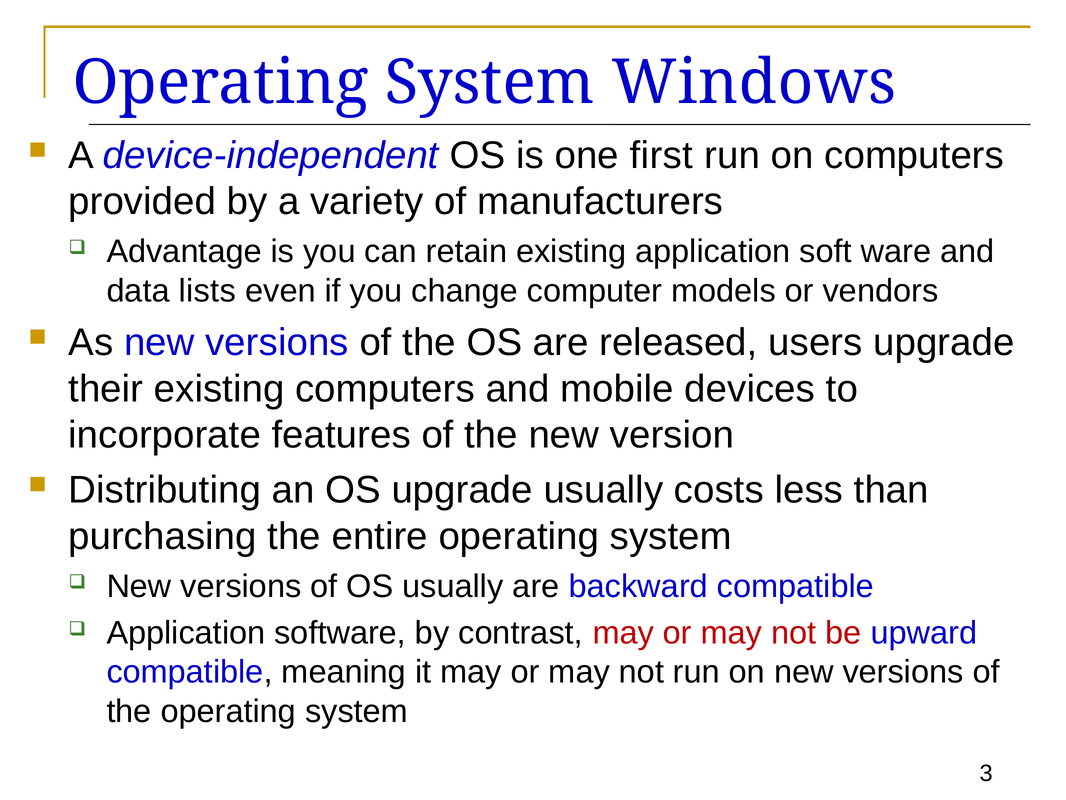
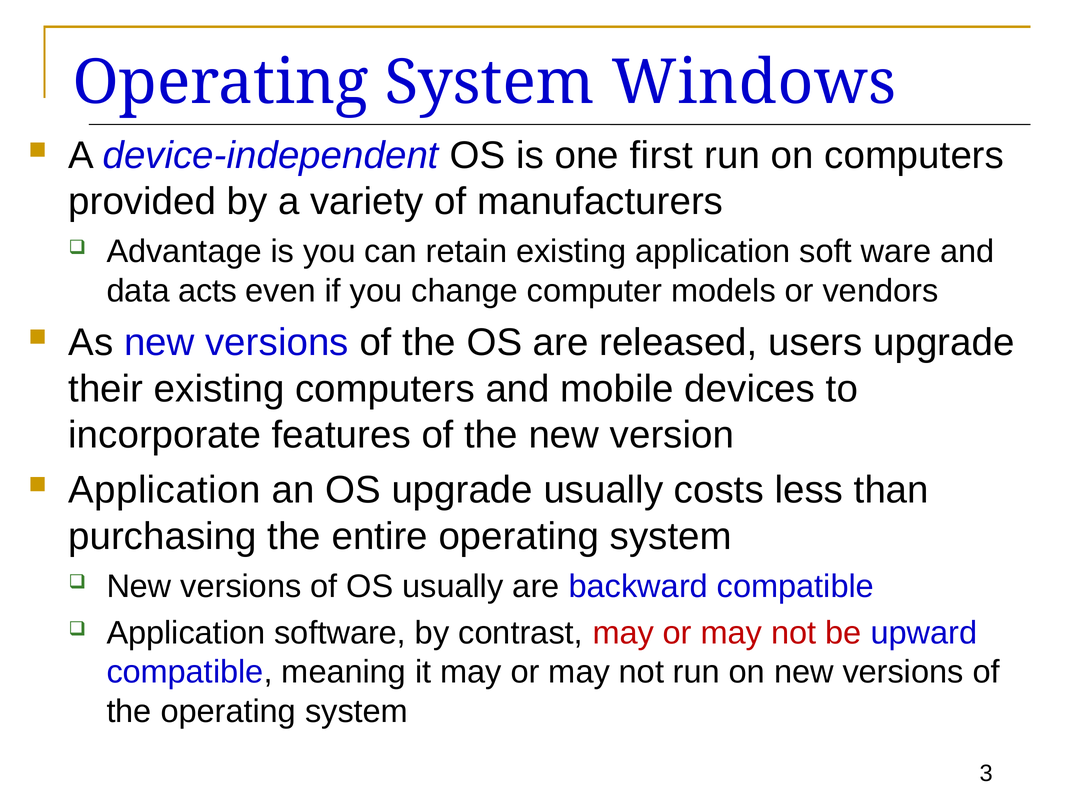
lists: lists -> acts (208, 291)
Distributing: Distributing -> Application (164, 490)
